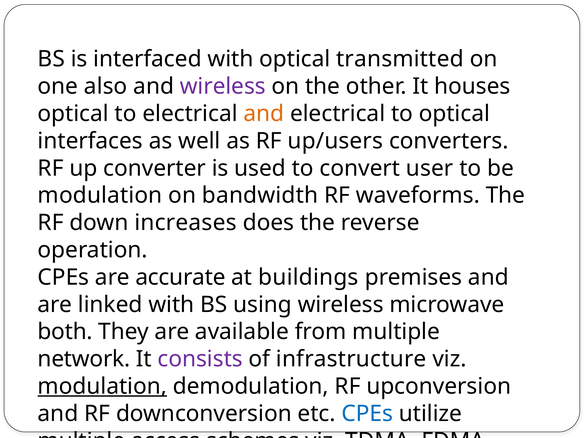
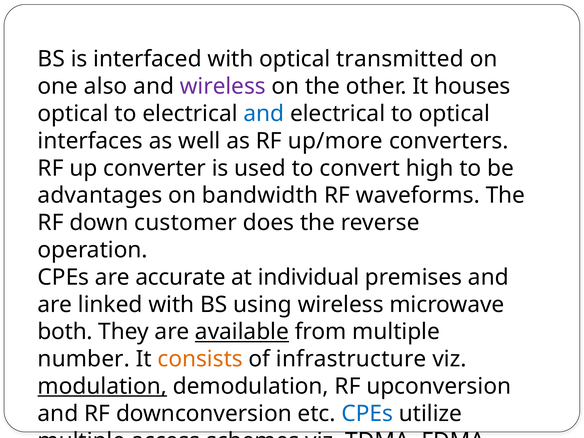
and colour: orange -> blue (264, 114)
up/users: up/users -> up/more (335, 141)
user: user -> high (430, 168)
modulation: modulation -> advantages (100, 195)
increases: increases -> customer (186, 223)
buildings: buildings -> individual (309, 277)
available underline: none -> present (242, 332)
network: network -> number (84, 359)
consists colour: purple -> orange (200, 359)
